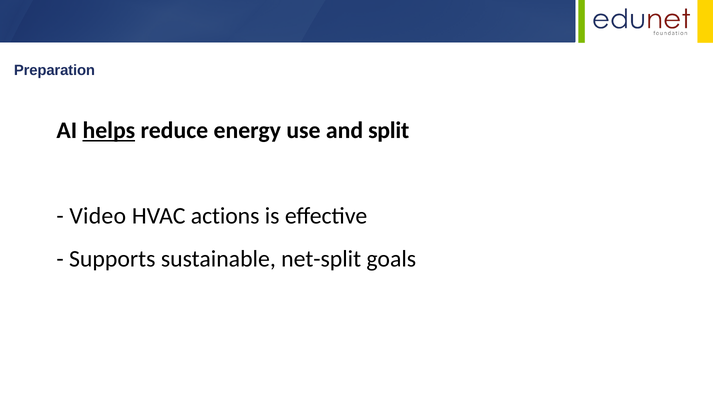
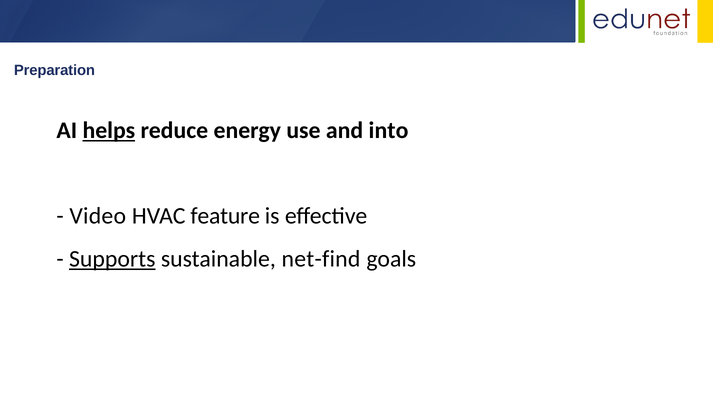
split: split -> into (389, 131)
actions: actions -> feature (225, 216)
Supports underline: none -> present (112, 259)
net-split: net-split -> net-find (321, 259)
